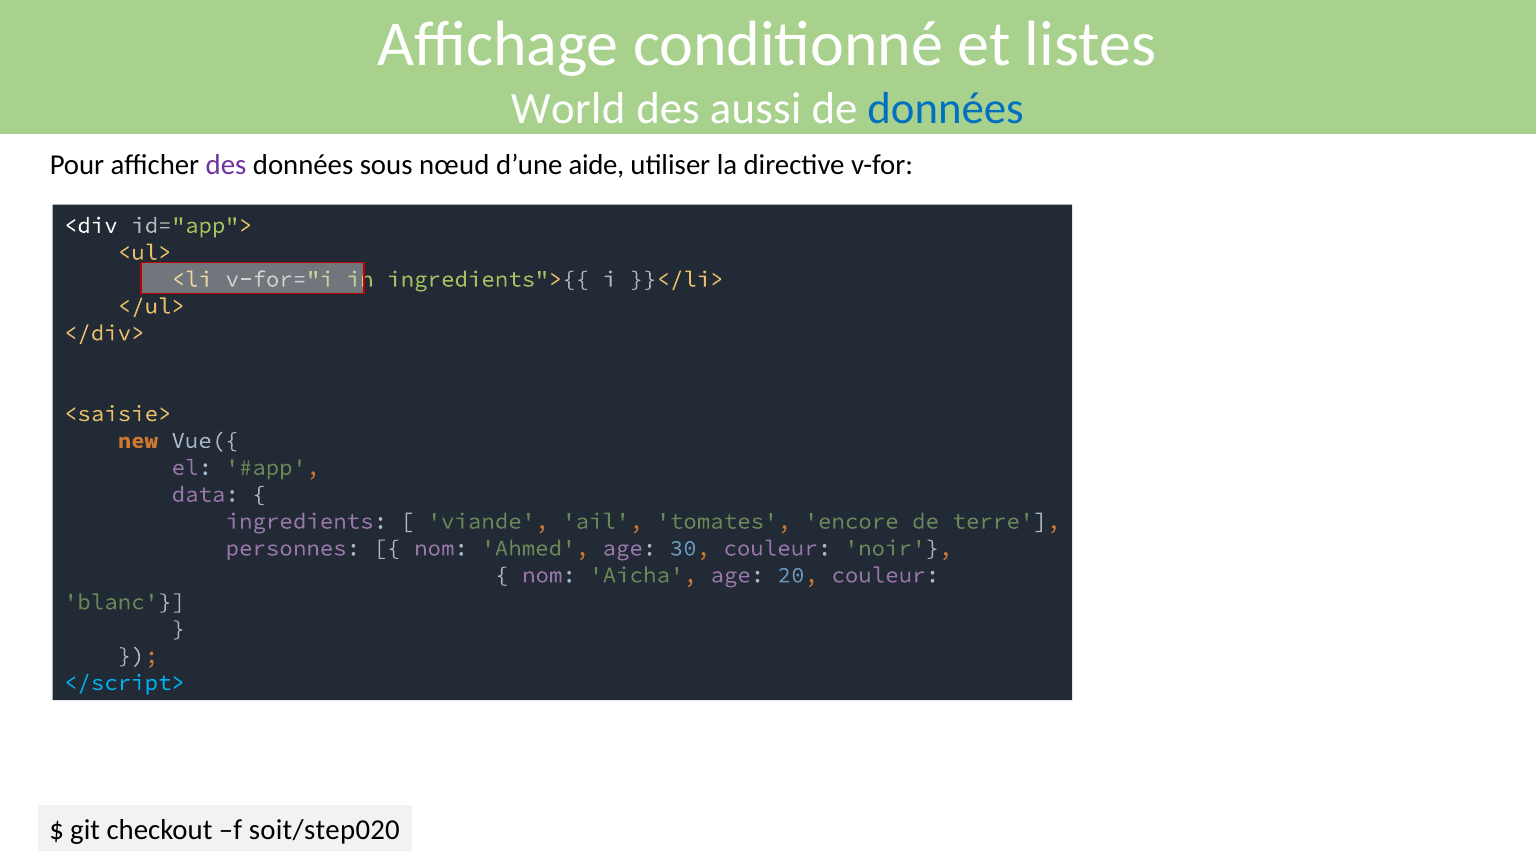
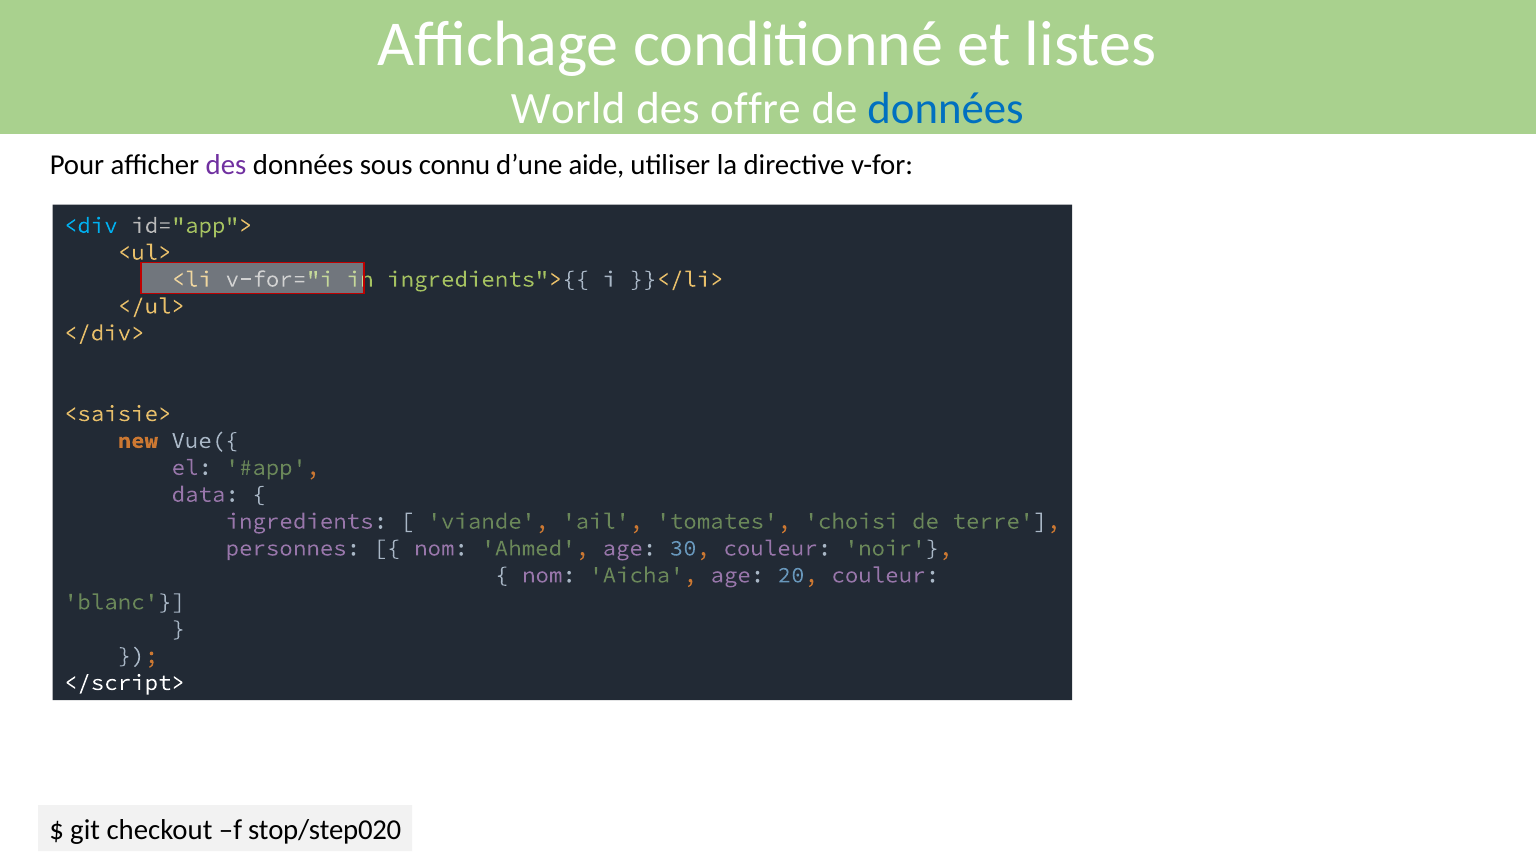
aussi: aussi -> offre (755, 108)
nœud: nœud -> connu (455, 165)
<div colour: white -> light blue (91, 225)
encore: encore -> choisi (852, 521)
</script> colour: light blue -> white (124, 683)
soit/step020: soit/step020 -> stop/step020 (325, 830)
